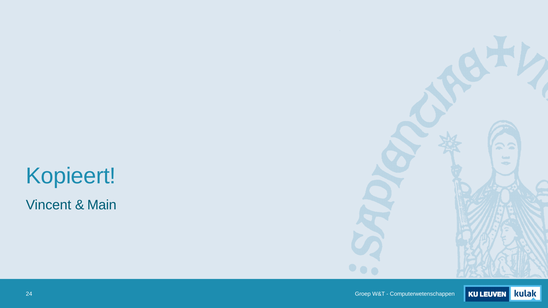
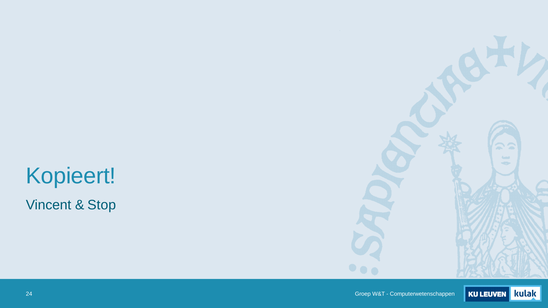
Main: Main -> Stop (102, 205)
